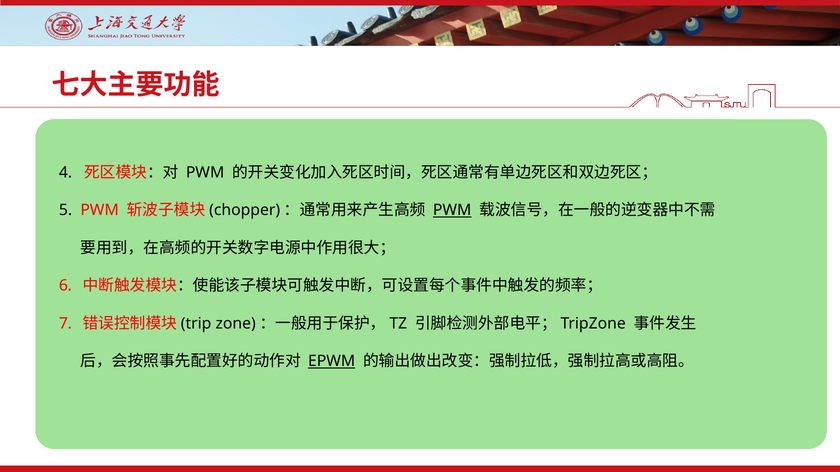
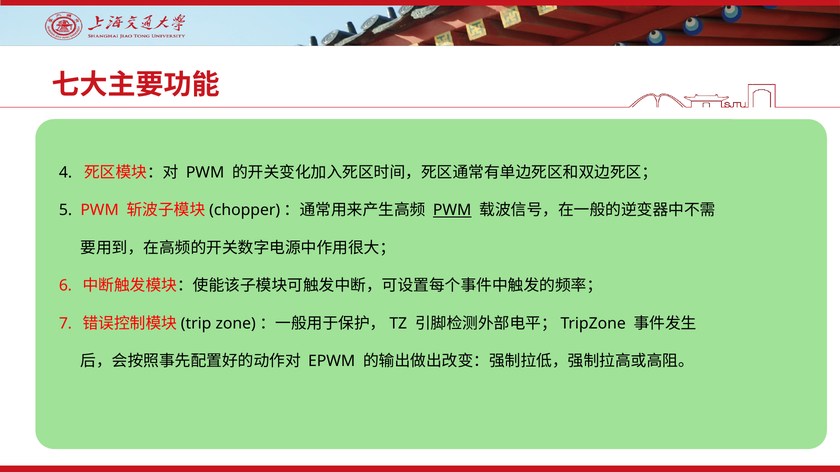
EPWM underline: present -> none (332, 362)
